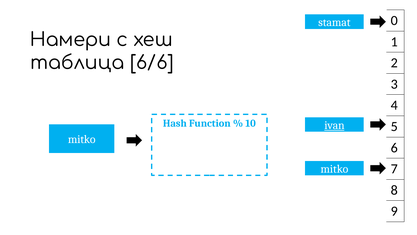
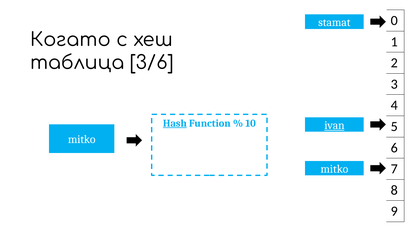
Намери: Намери -> Когато (70, 40)
6/6: 6/6 -> 3/6 (152, 63)
Hash underline: none -> present (175, 123)
